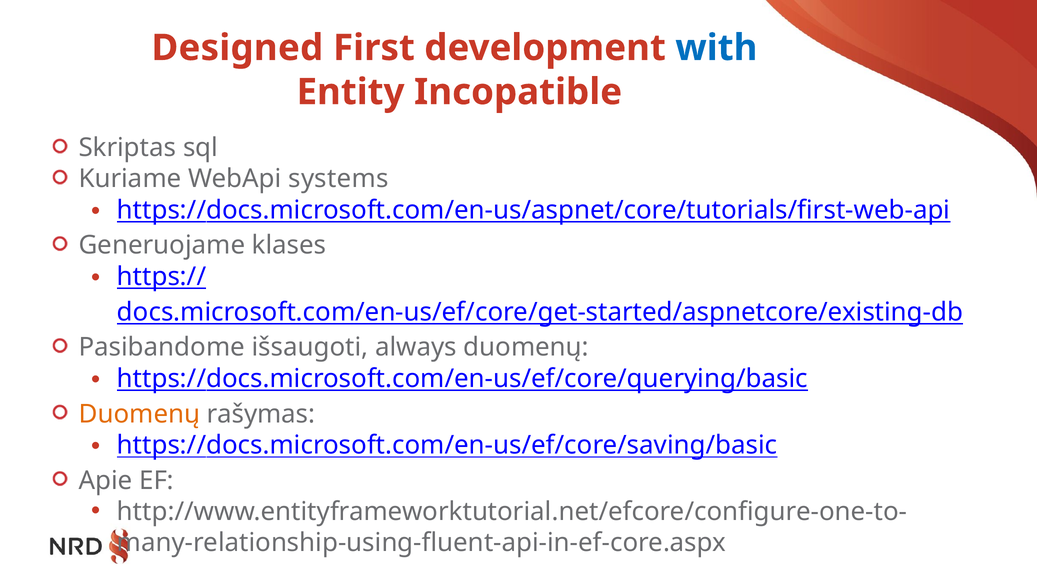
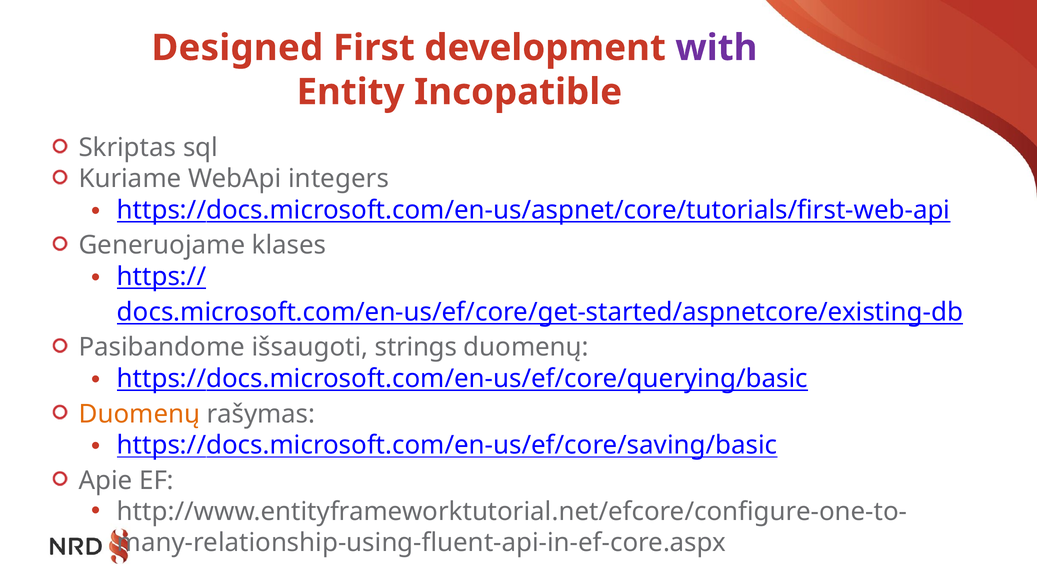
with colour: blue -> purple (716, 48)
systems: systems -> integers (339, 179)
always: always -> strings (416, 347)
